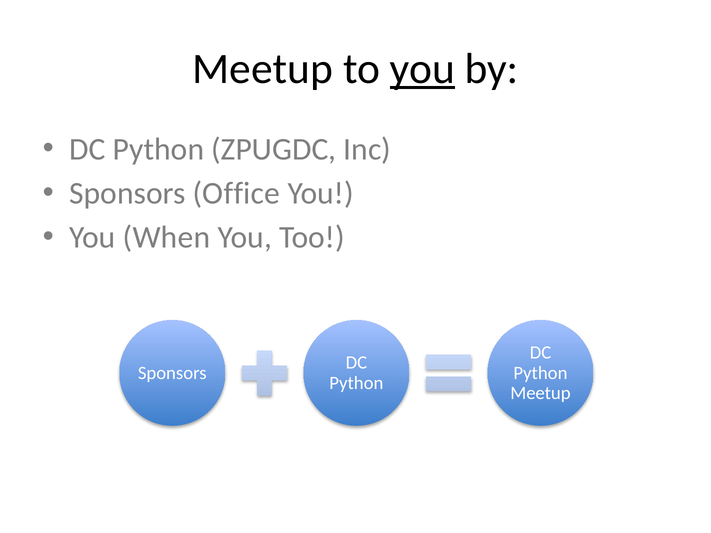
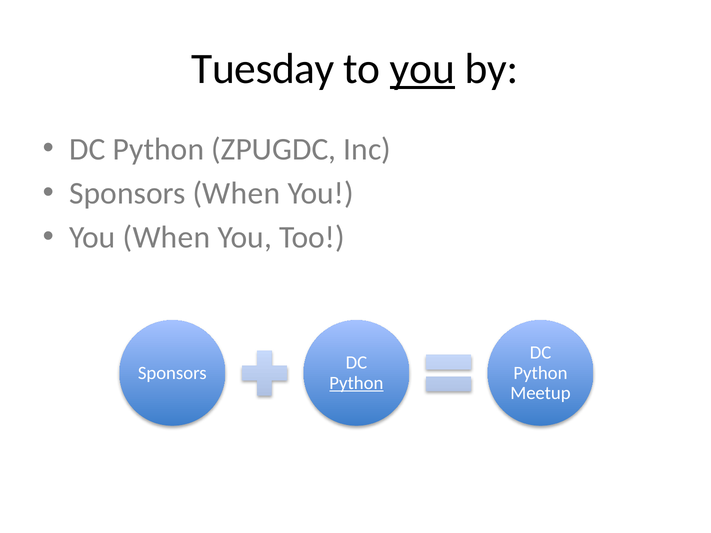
Meetup: Meetup -> Tuesday (263, 69)
Sponsors Office: Office -> When (236, 193)
Python underline: none -> present (356, 383)
